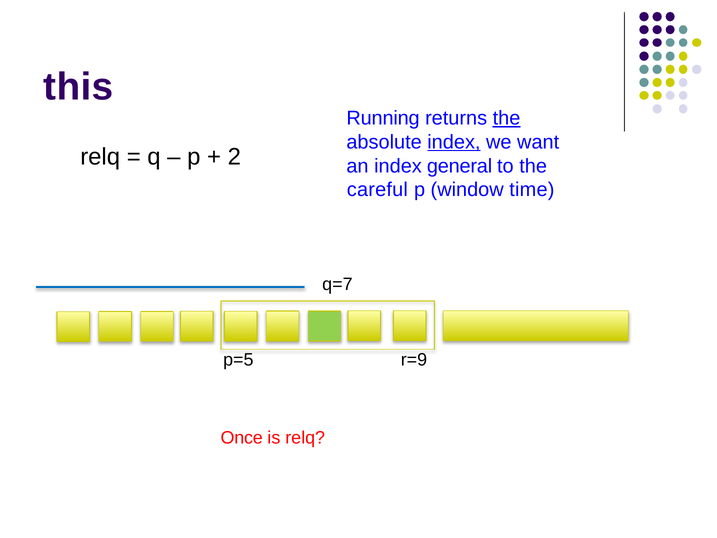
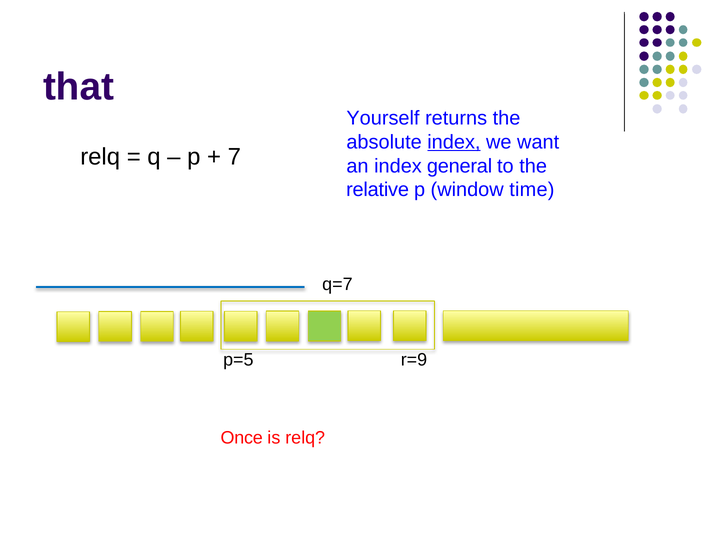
this: this -> that (79, 87)
Running: Running -> Yourself (383, 118)
the underline: present -> none (507, 118)
2: 2 -> 7 (234, 157)
careful: careful -> relative (378, 190)
